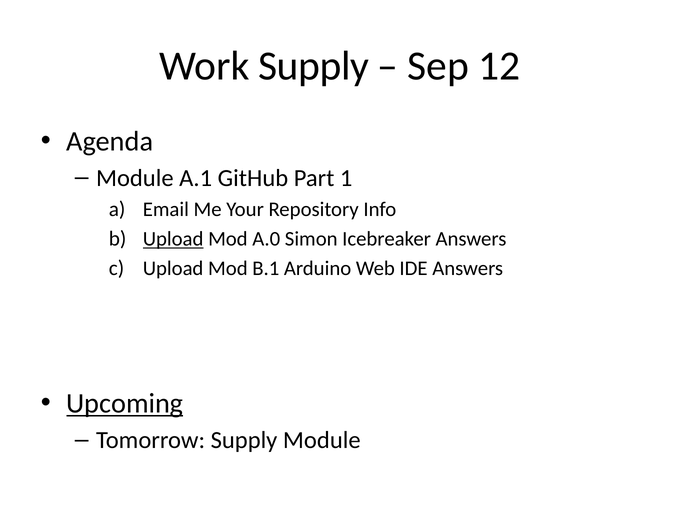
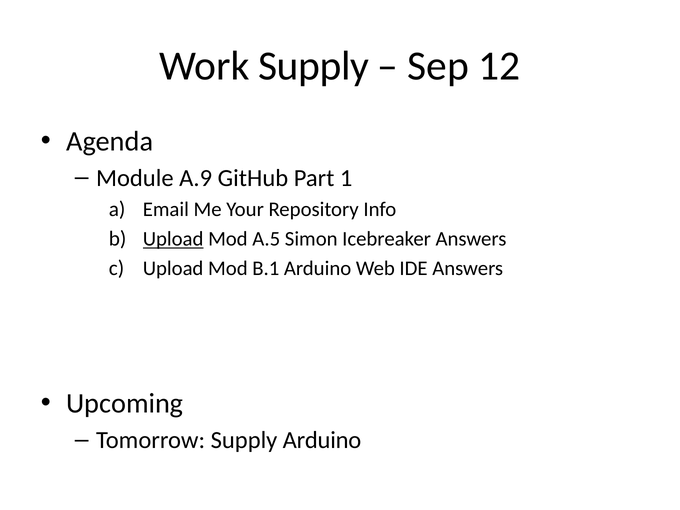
A.1: A.1 -> A.9 (196, 178)
A.0: A.0 -> A.5 (266, 239)
Upcoming underline: present -> none (125, 403)
Supply Module: Module -> Arduino (322, 440)
